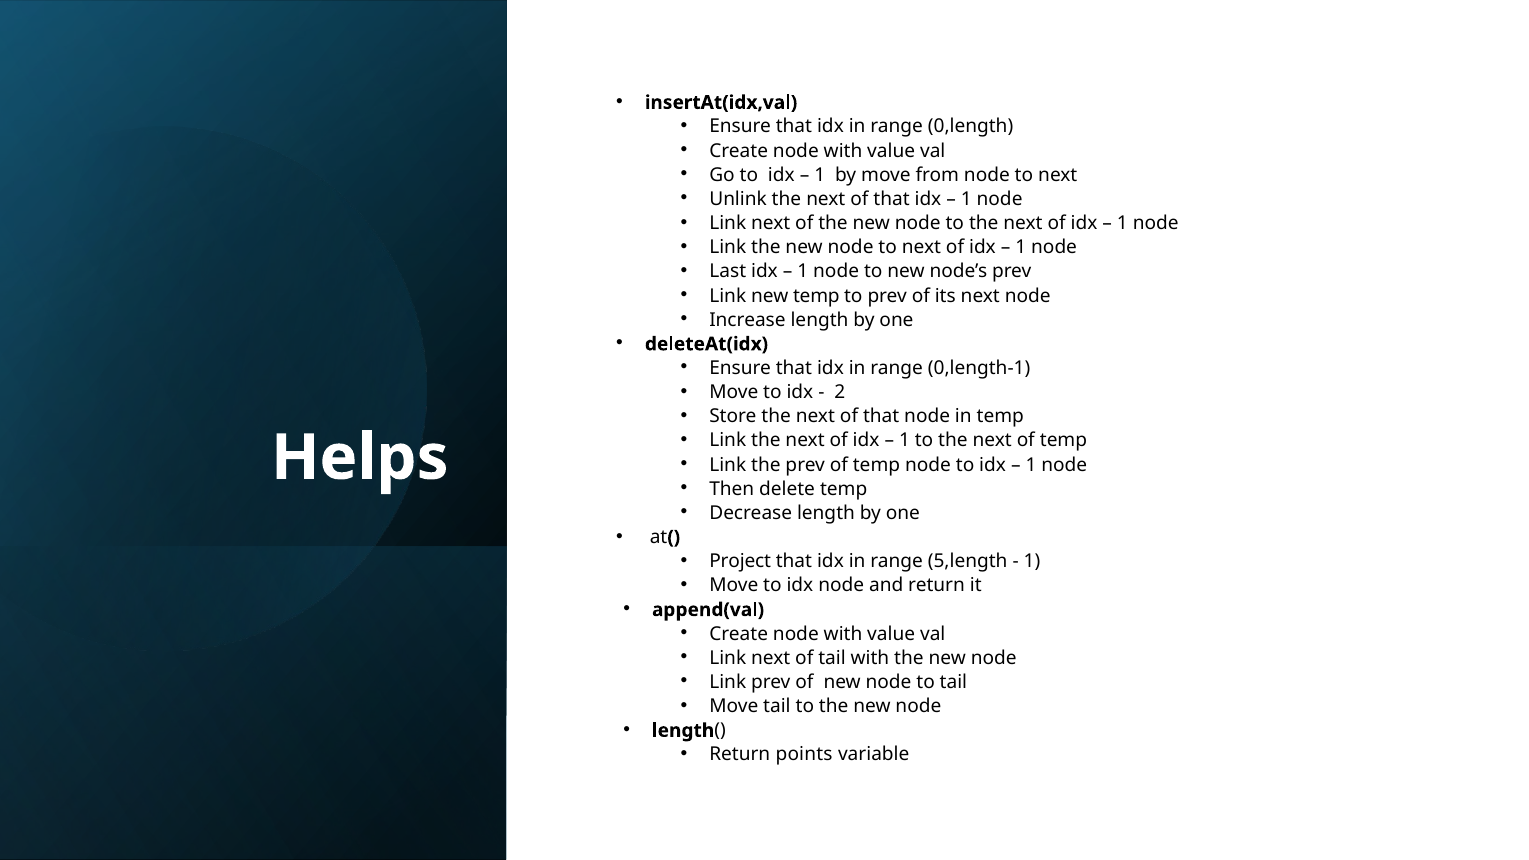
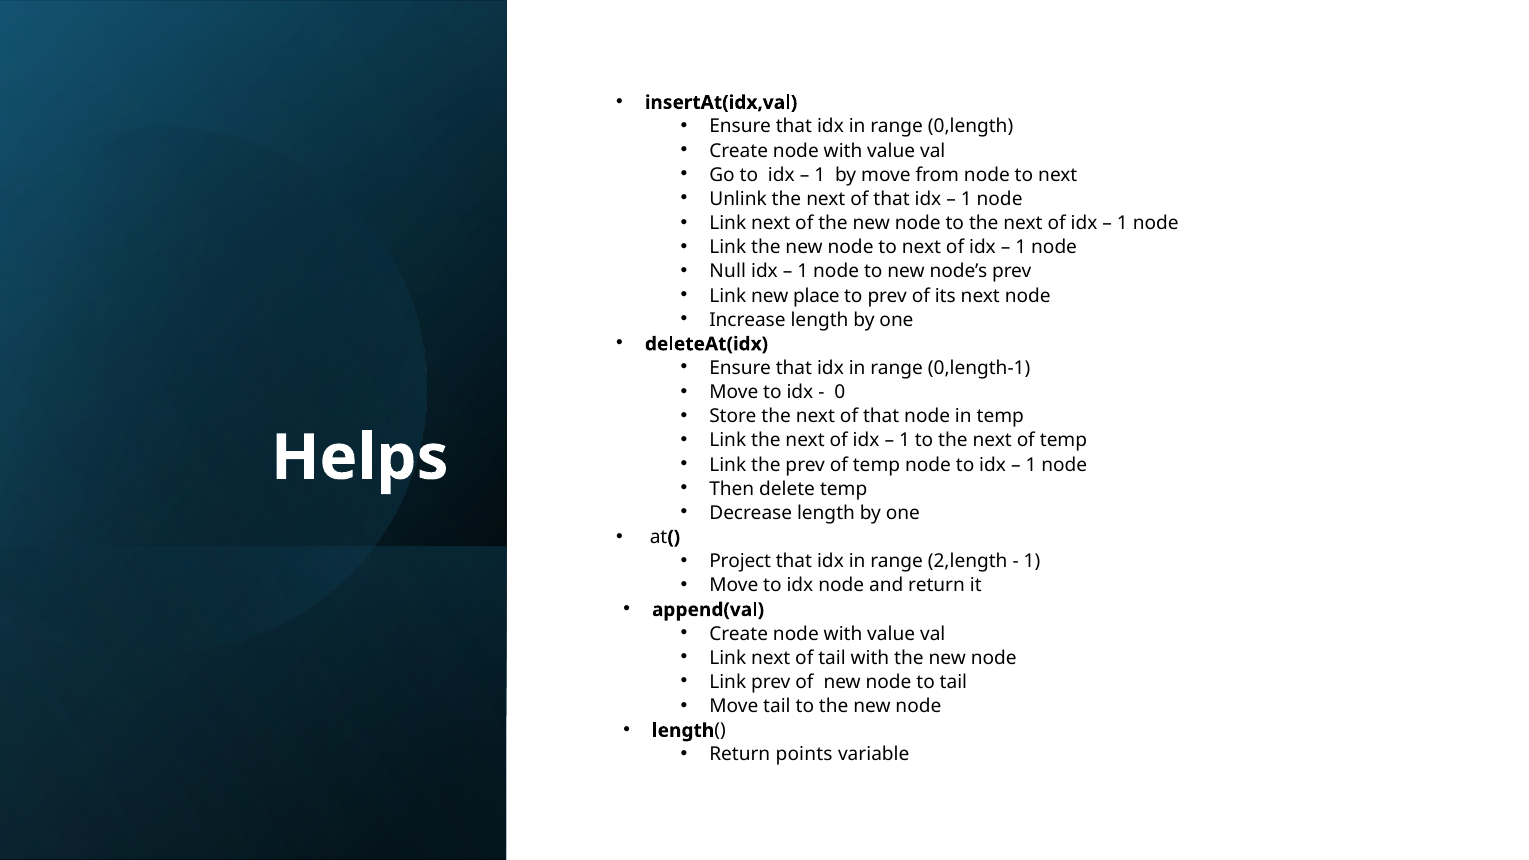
Last: Last -> Null (728, 272)
new temp: temp -> place (816, 296)
2: 2 -> 0 (840, 392)
5,length: 5,length -> 2,length (968, 561)
